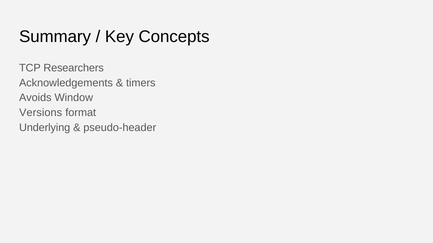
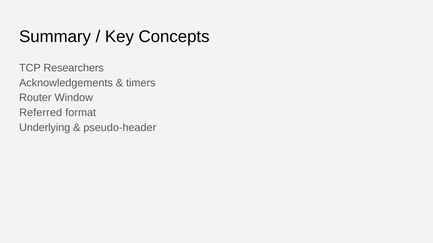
Avoids: Avoids -> Router (35, 98)
Versions: Versions -> Referred (41, 113)
